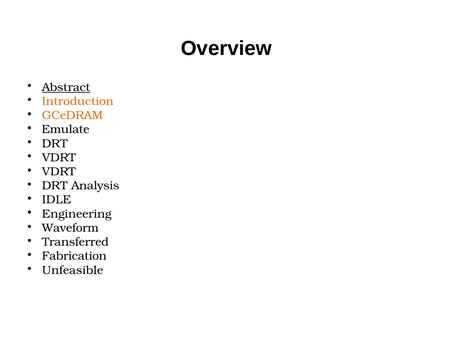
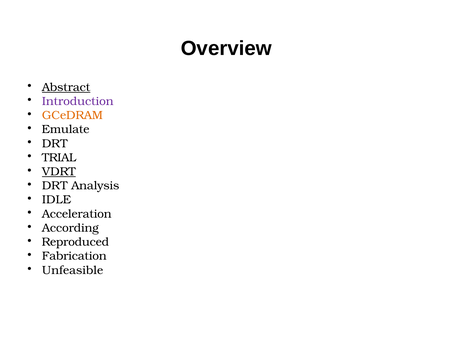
Introduction colour: orange -> purple (78, 101)
VDRT: VDRT -> TRIAL (59, 158)
VDRT underline: none -> present (59, 172)
Engineering: Engineering -> Acceleration (77, 214)
Waveform: Waveform -> According (70, 228)
Transferred: Transferred -> Reproduced (75, 242)
